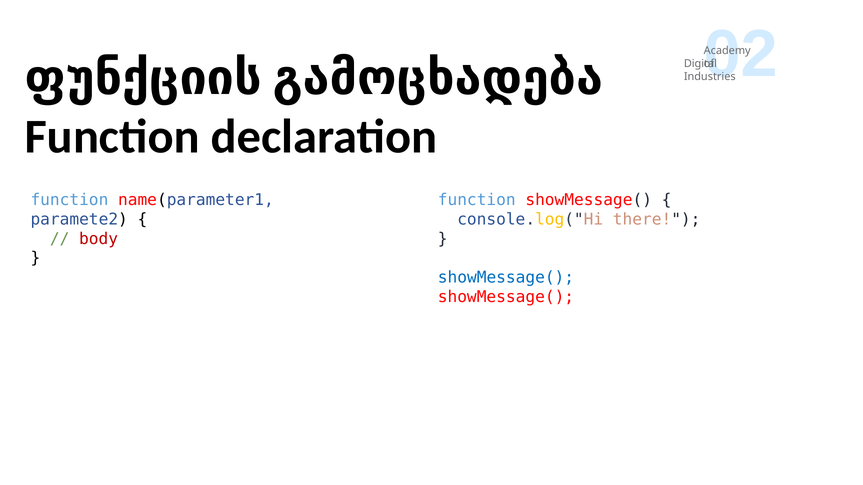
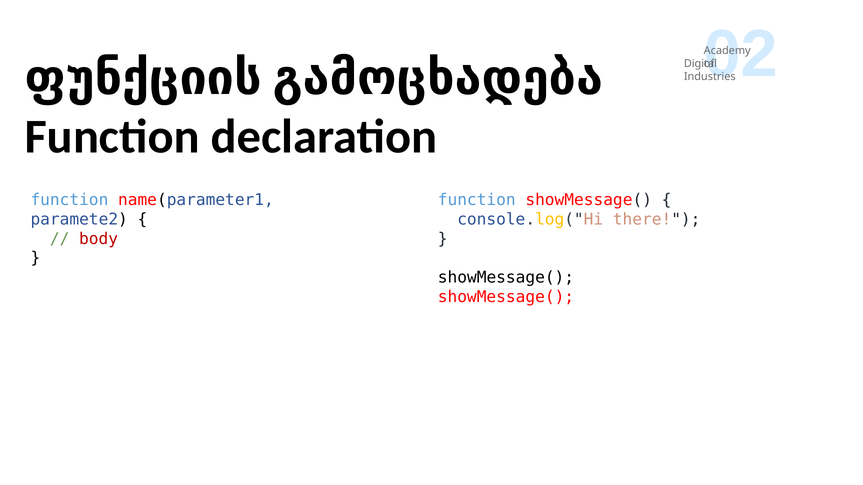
showMessage( colour: blue -> black (506, 278)
